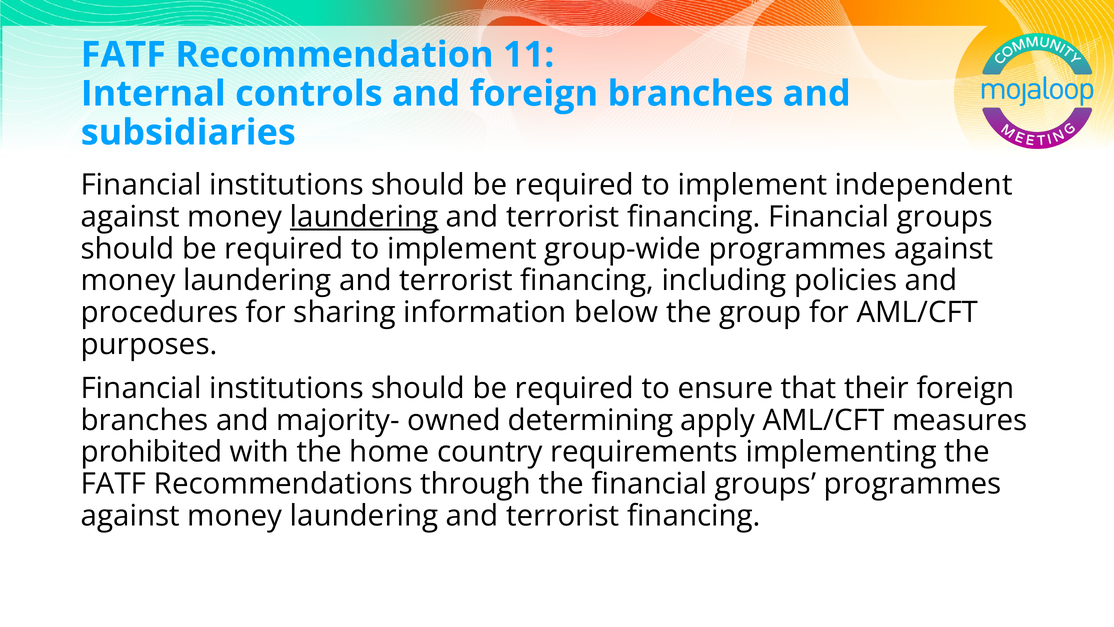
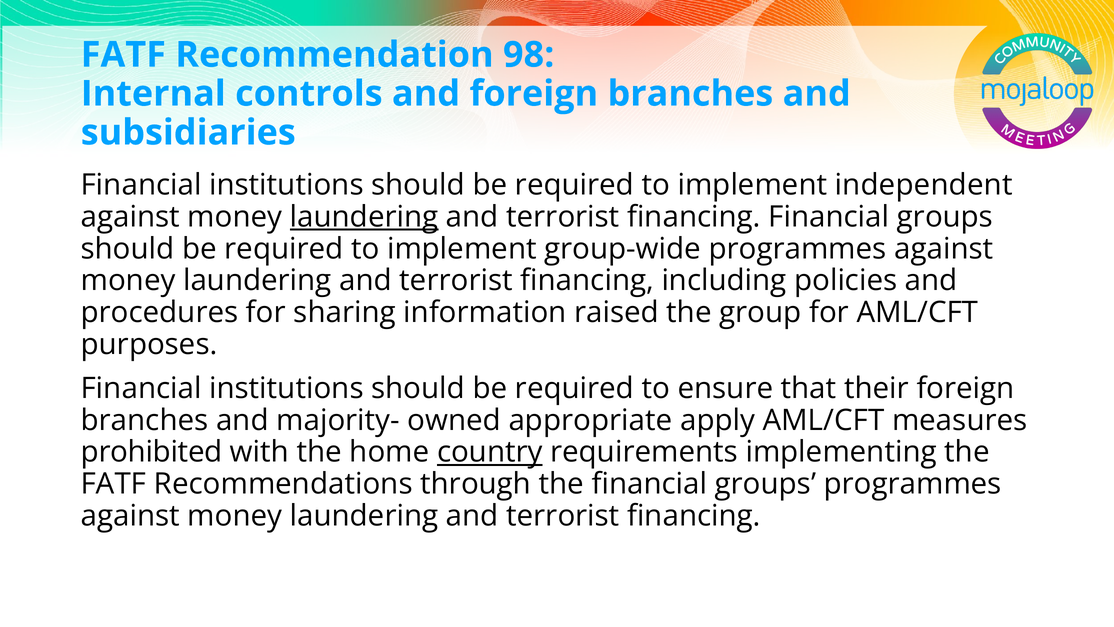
11: 11 -> 98 (529, 55)
below: below -> raised (617, 312)
determining: determining -> appropriate (591, 420)
country underline: none -> present (490, 452)
